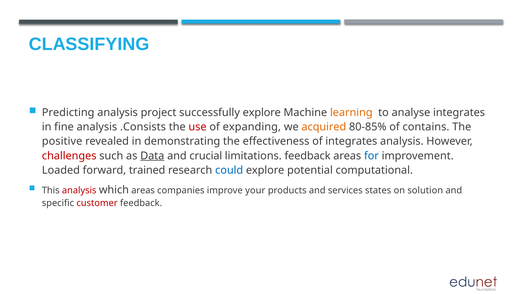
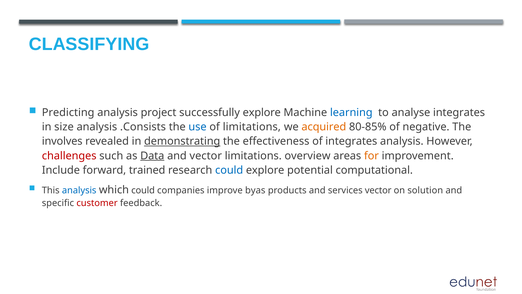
learning colour: orange -> blue (351, 112)
fine: fine -> size (64, 127)
use colour: red -> blue (198, 127)
of expanding: expanding -> limitations (252, 127)
contains: contains -> negative (426, 127)
positive: positive -> involves (62, 141)
demonstrating underline: none -> present (182, 141)
and crucial: crucial -> vector (206, 156)
limitations feedback: feedback -> overview (308, 156)
for colour: blue -> orange (371, 156)
Loaded: Loaded -> Include (61, 170)
analysis colour: red -> blue (79, 190)
which areas: areas -> could (143, 190)
your: your -> byas (255, 190)
services states: states -> vector (378, 190)
